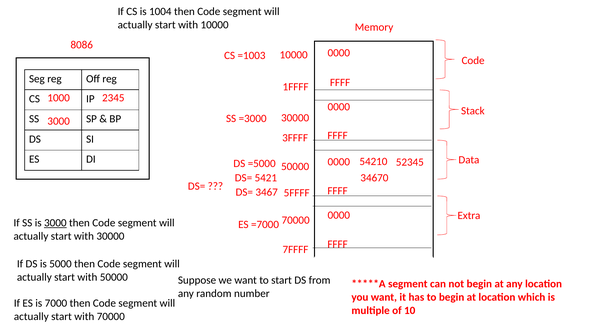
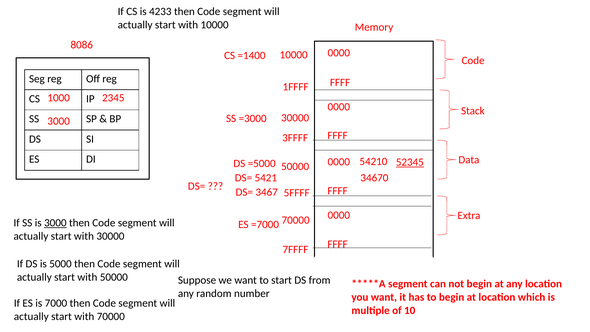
1004: 1004 -> 4233 (160, 12)
=1003: =1003 -> =1400 (252, 56)
52345 underline: none -> present (410, 162)
